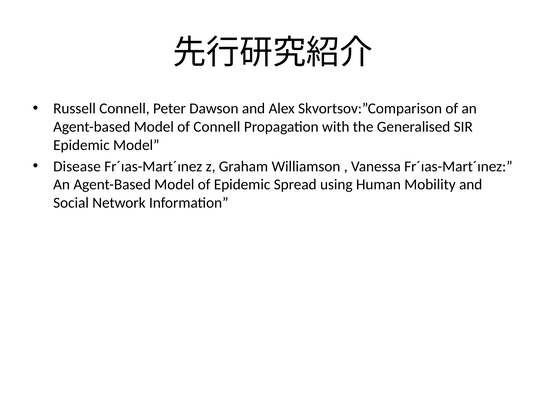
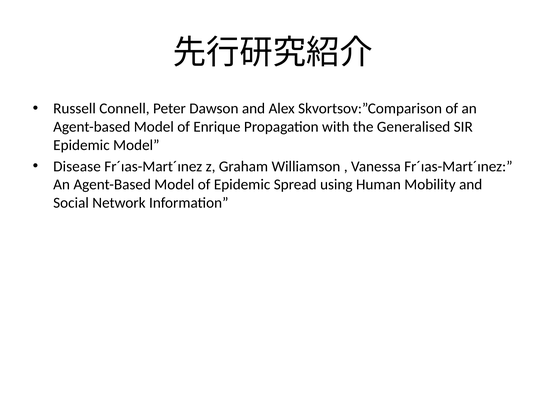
of Connell: Connell -> Enrique (217, 127)
